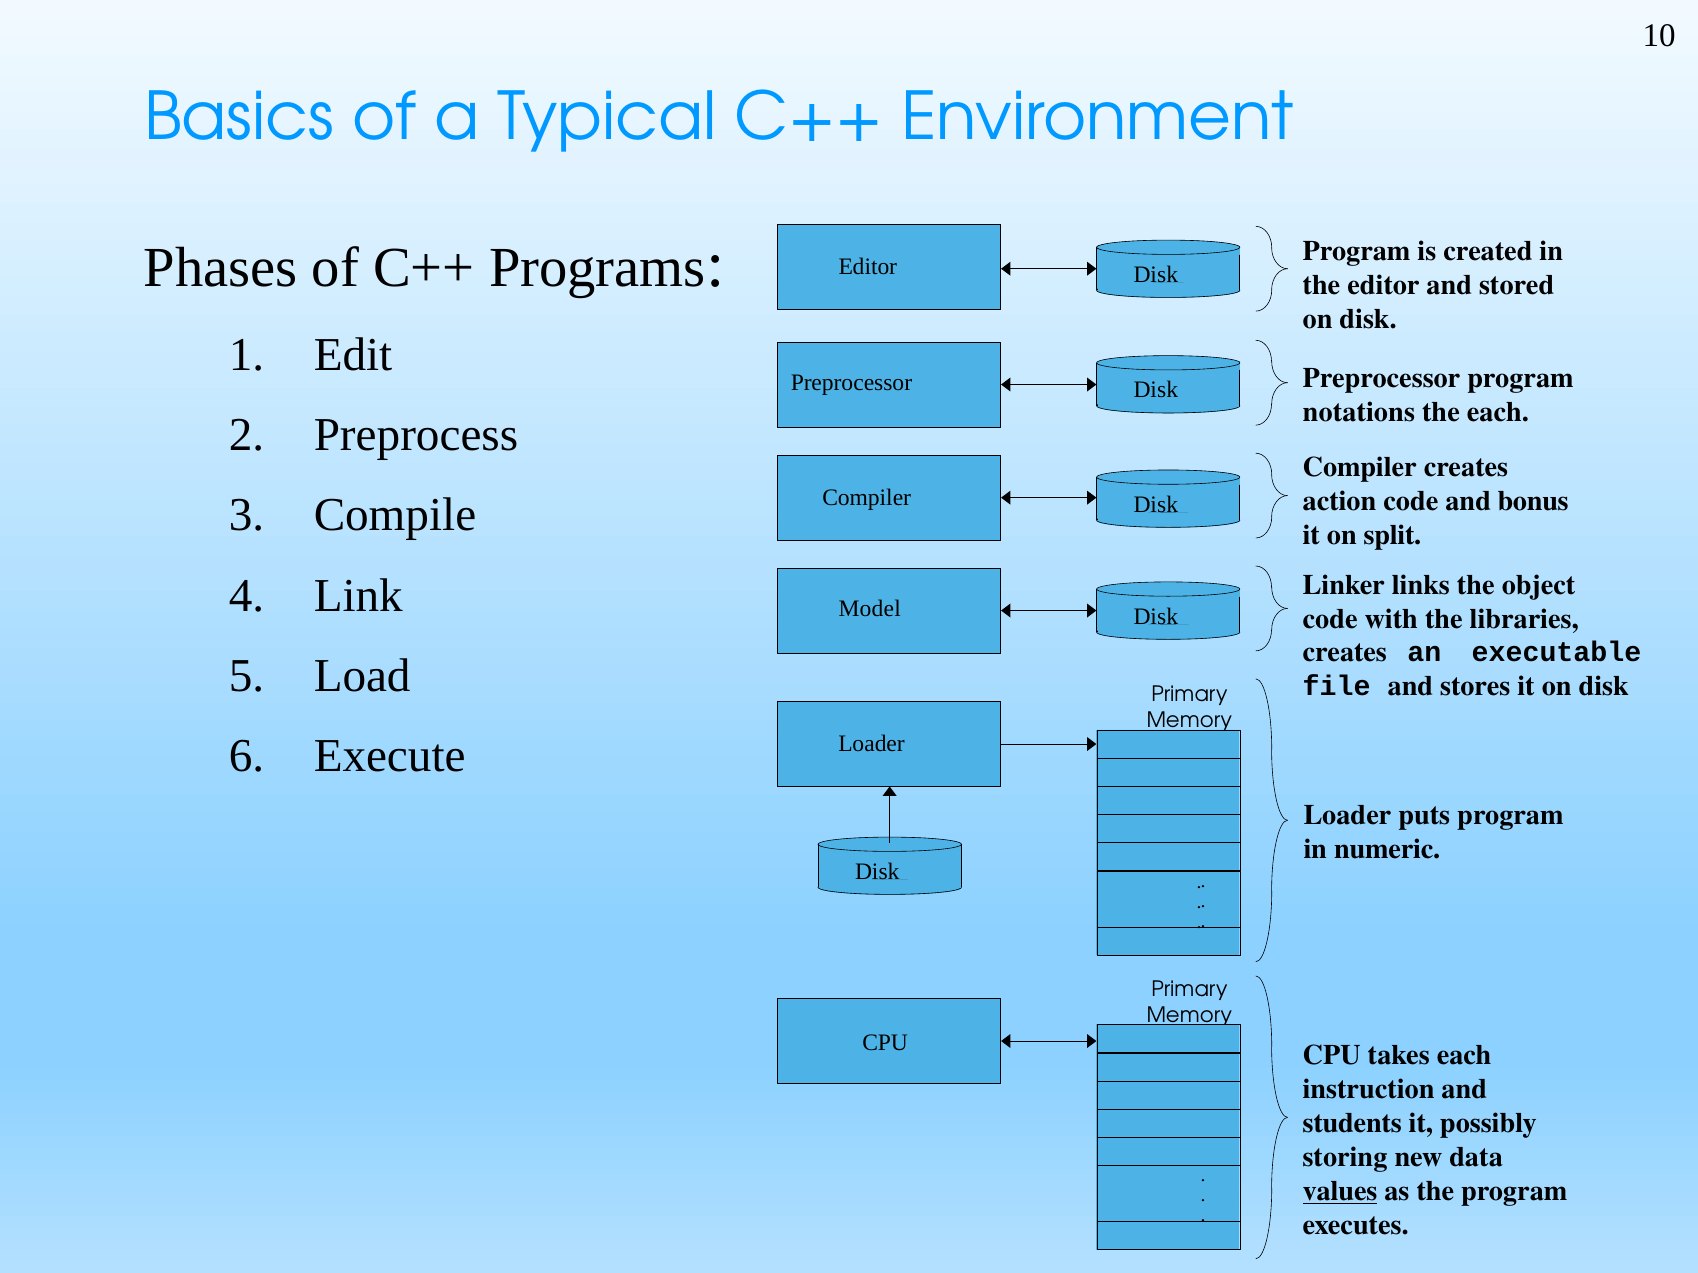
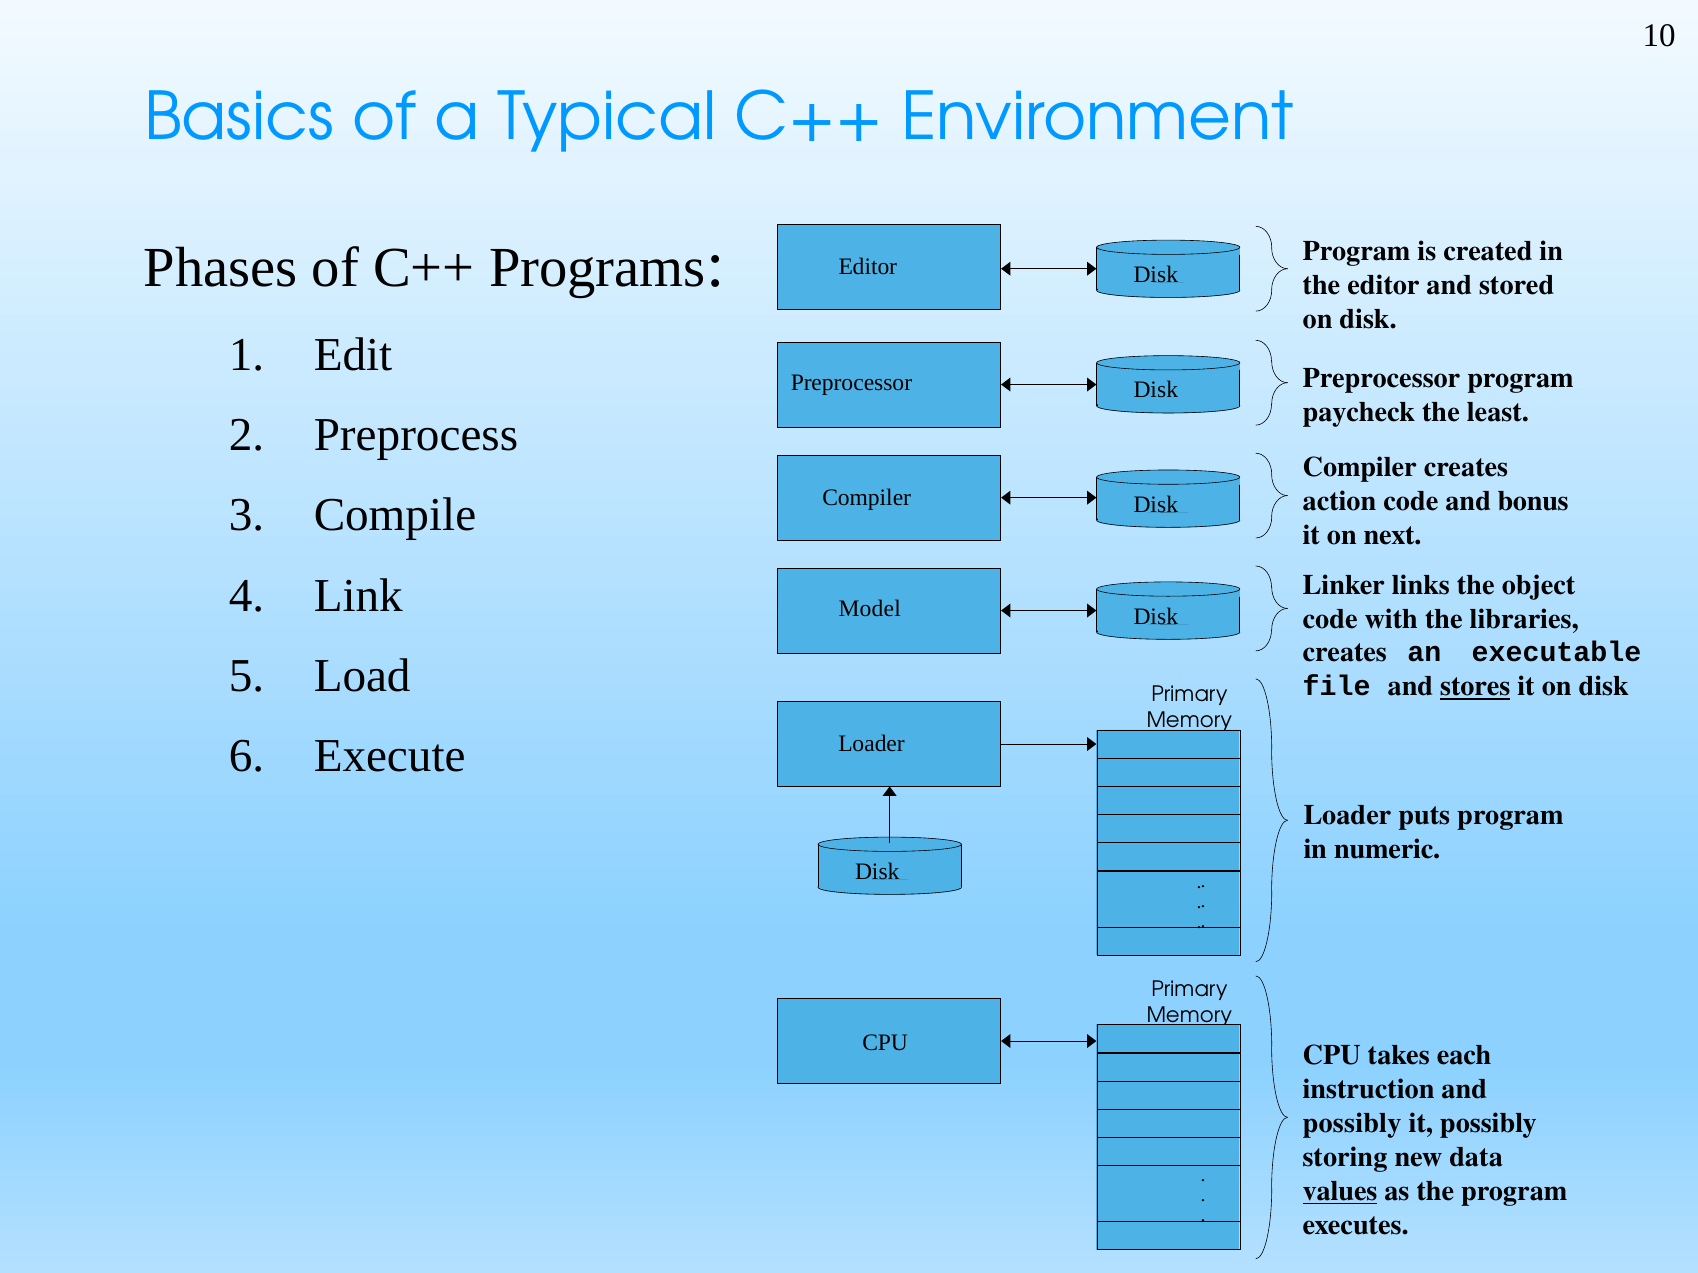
notations: notations -> paycheck (1359, 412)
the each: each -> least (1498, 412)
split: split -> next (1392, 535)
stores underline: none -> present (1475, 687)
students: students -> possibly (1352, 1124)
